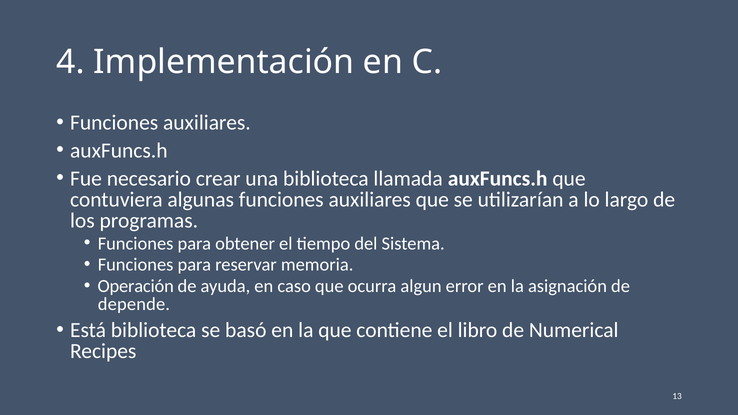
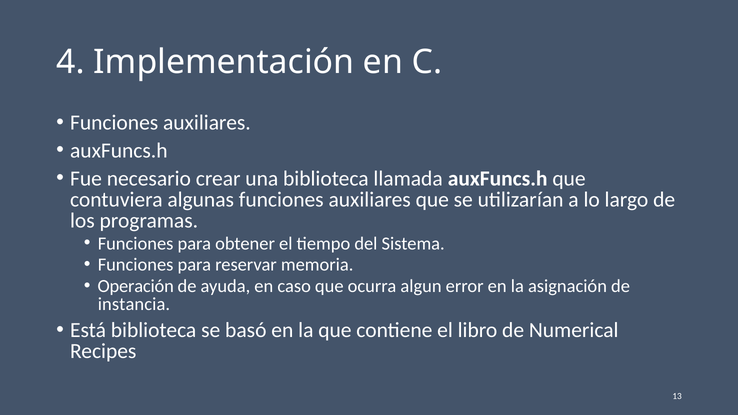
depende: depende -> instancia (134, 304)
